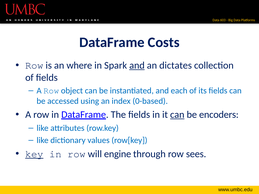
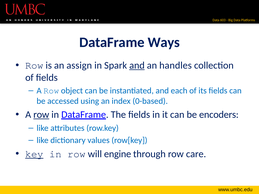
Costs: Costs -> Ways (164, 42)
where: where -> assign (79, 66)
dictates: dictates -> handles (176, 66)
row underline: none -> present (41, 115)
can underline: present -> none (177, 115)
sees: sees -> care (196, 154)
